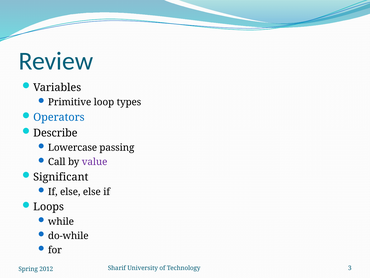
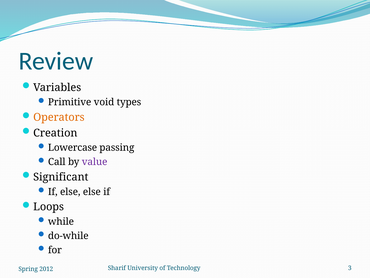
loop: loop -> void (104, 102)
Operators colour: blue -> orange (59, 117)
Describe: Describe -> Creation (55, 133)
